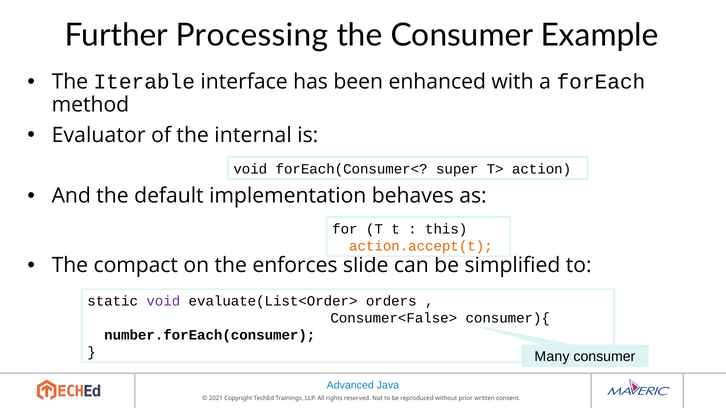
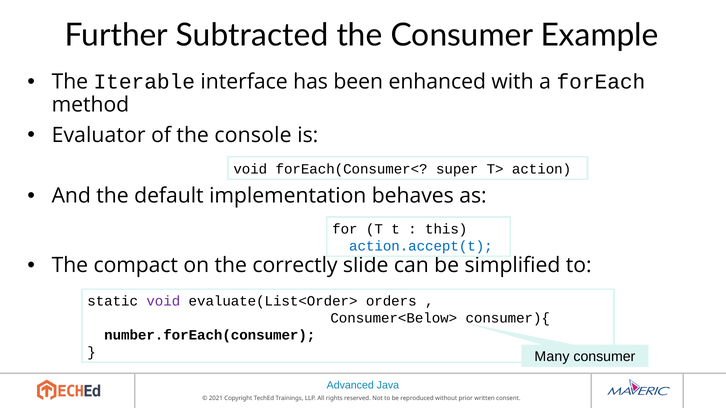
Processing: Processing -> Subtracted (252, 35)
internal: internal -> console (253, 135)
action.accept(t colour: orange -> blue (421, 246)
enforces: enforces -> correctly (295, 266)
Consumer<False>: Consumer<False> -> Consumer<Below> (394, 319)
